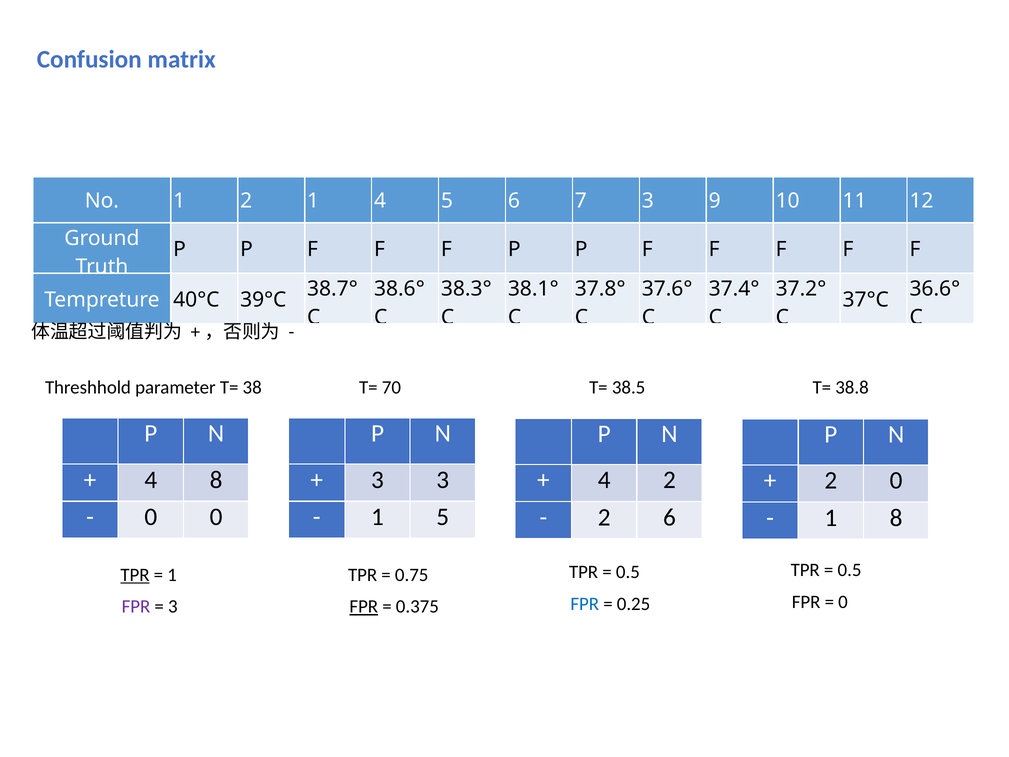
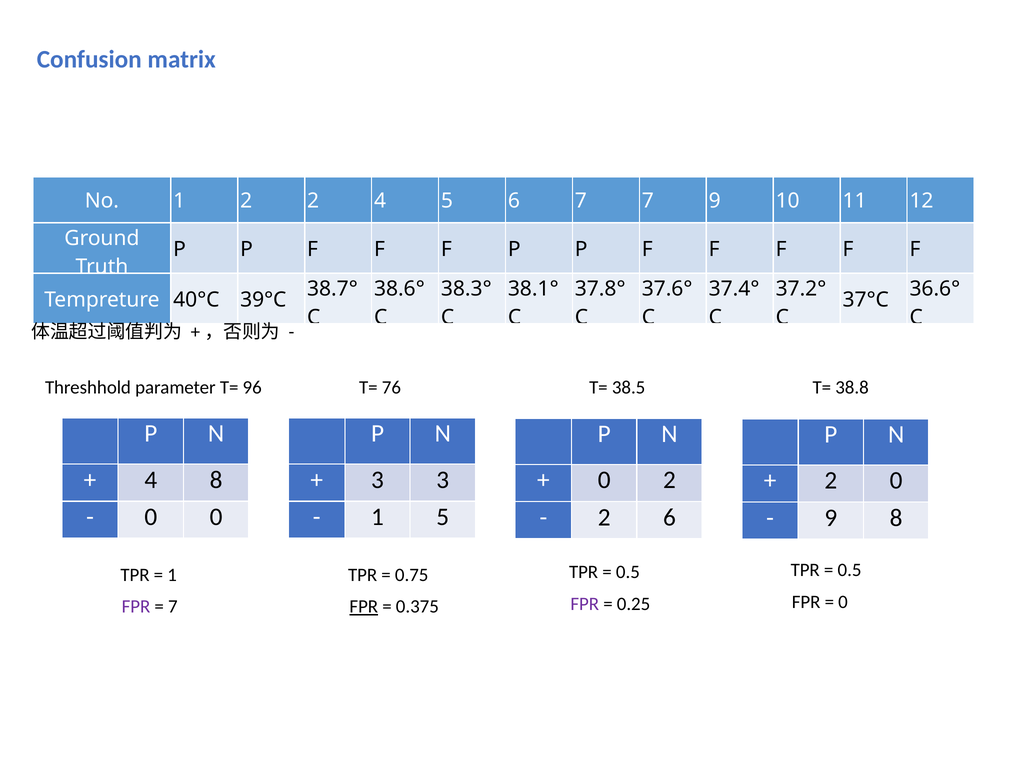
2 1: 1 -> 2 (313, 201)
7 3: 3 -> 7 (648, 201)
38: 38 -> 96 (252, 387)
70: 70 -> 76 (391, 388)
4: 4 -> 0 (604, 480)
1: 1 -> 9 (831, 518)
TPR underline: present -> none (135, 575)
FPR colour: blue -> purple (585, 604)
3: 3 -> 7 (173, 606)
